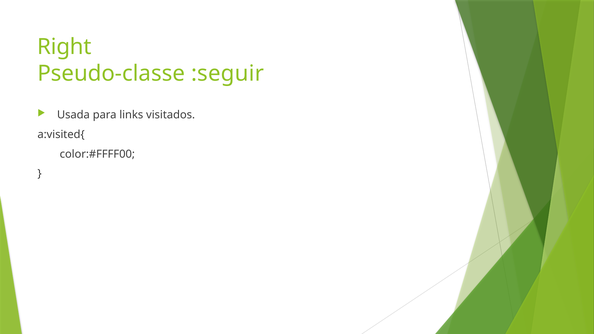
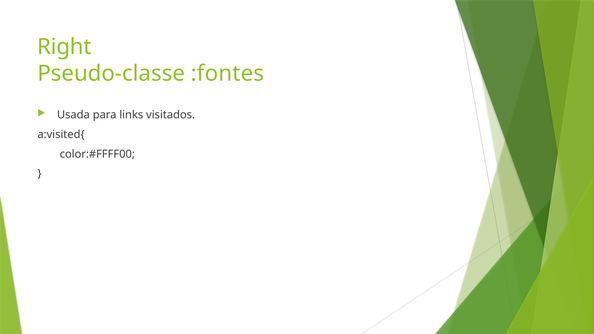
:seguir: :seguir -> :fontes (227, 74)
